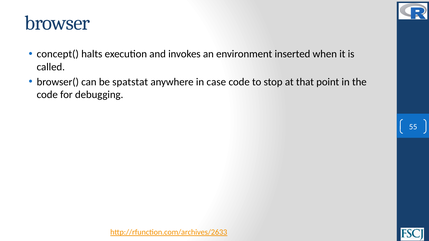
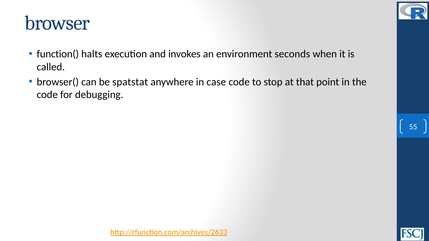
concept(: concept( -> function( (58, 54)
inserted: inserted -> seconds (292, 54)
